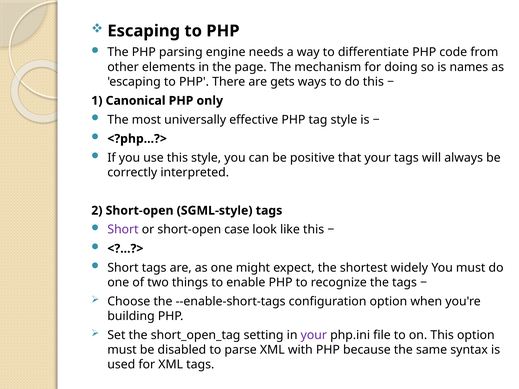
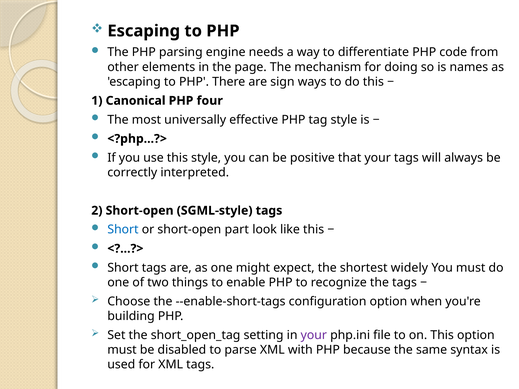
gets: gets -> sign (282, 82)
only: only -> four (210, 101)
Short colour: purple -> blue (123, 230)
case: case -> part (237, 230)
